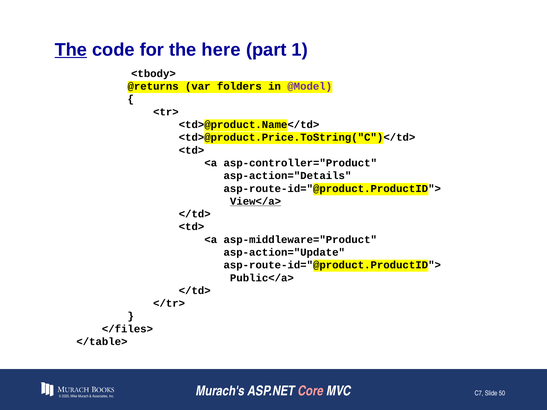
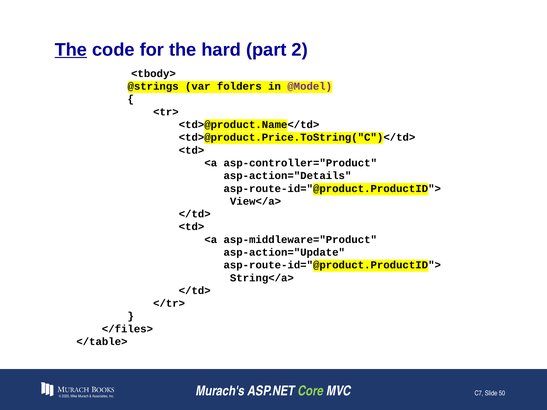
here: here -> hard (221, 50)
1: 1 -> 2 (300, 50)
@returns: @returns -> @strings (153, 86)
View</a> underline: present -> none (256, 201)
Public</a>: Public</a> -> String</a> (262, 278)
Core colour: pink -> light green (311, 391)
